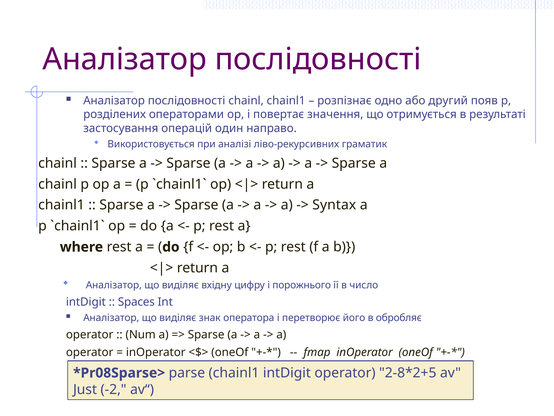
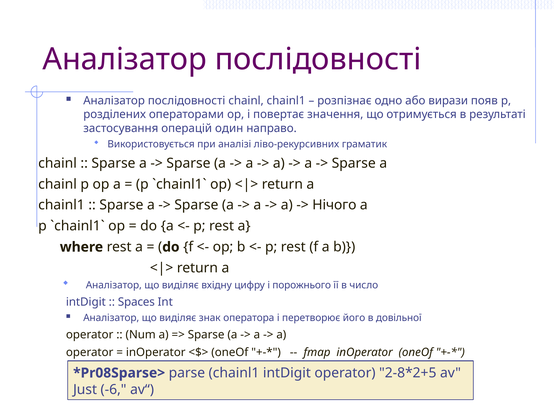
другий: другий -> вирази (448, 100)
Syntax: Syntax -> Нічого (334, 205)
обробляє: обробляє -> довільної (399, 318)
-2: -2 -> -6 (114, 389)
